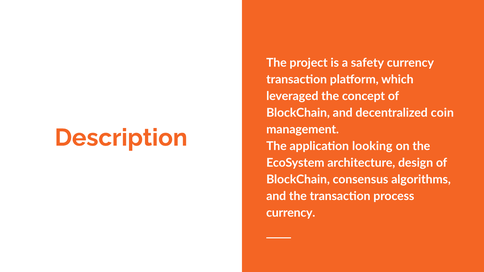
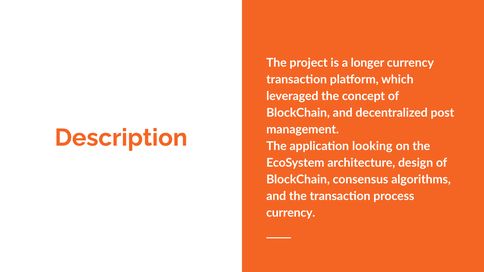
safety: safety -> longer (368, 63)
coin: coin -> post (442, 113)
